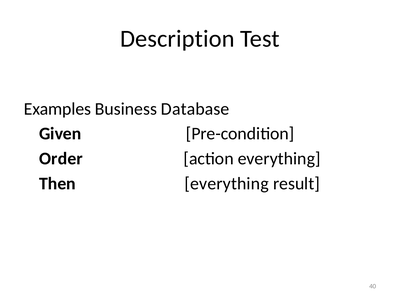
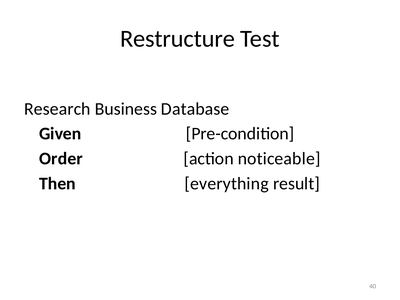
Description: Description -> Restructure (178, 39)
Examples: Examples -> Research (57, 109)
action everything: everything -> noticeable (279, 159)
